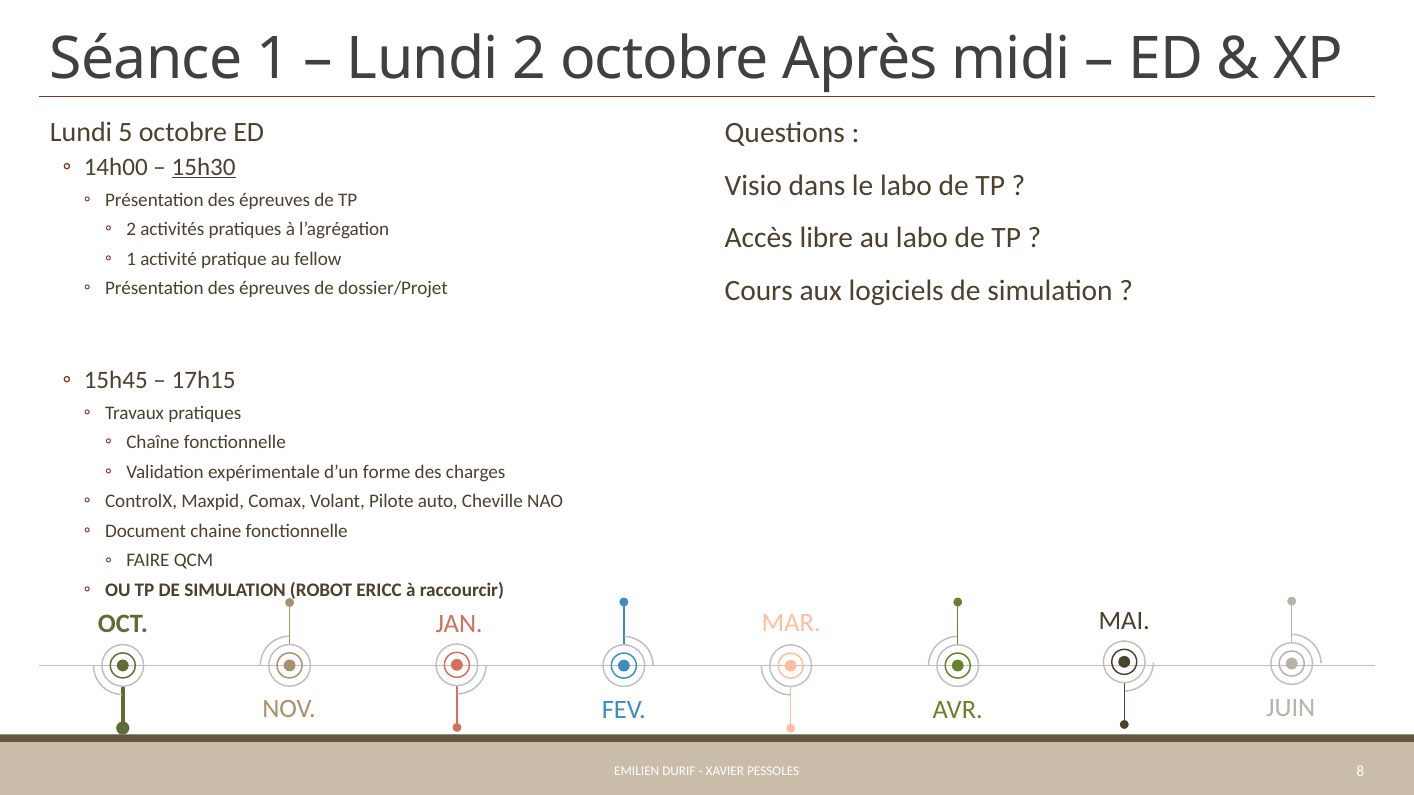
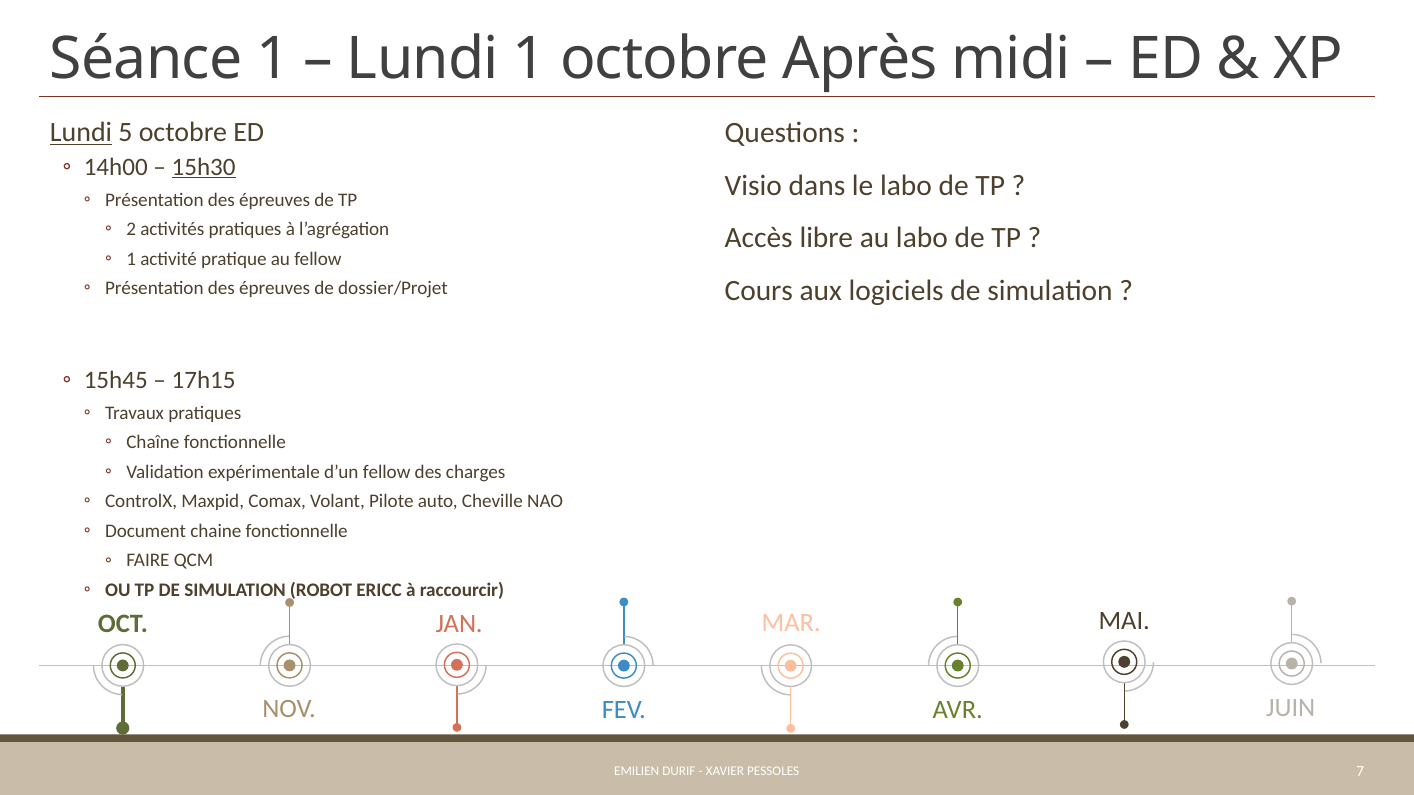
Lundi 2: 2 -> 1 (529, 59)
Lundi underline: none -> present (81, 132)
d’un forme: forme -> fellow (387, 472)
8: 8 -> 7 (1360, 771)
